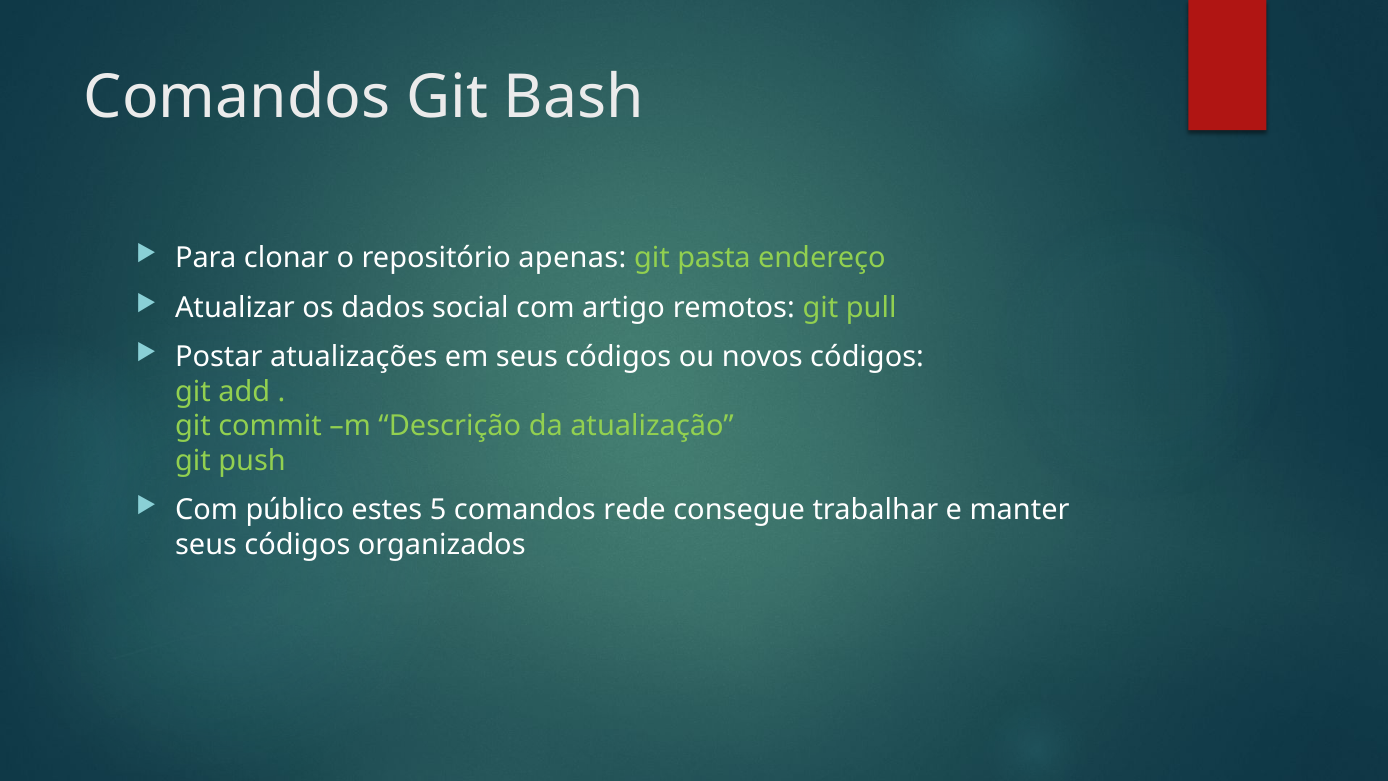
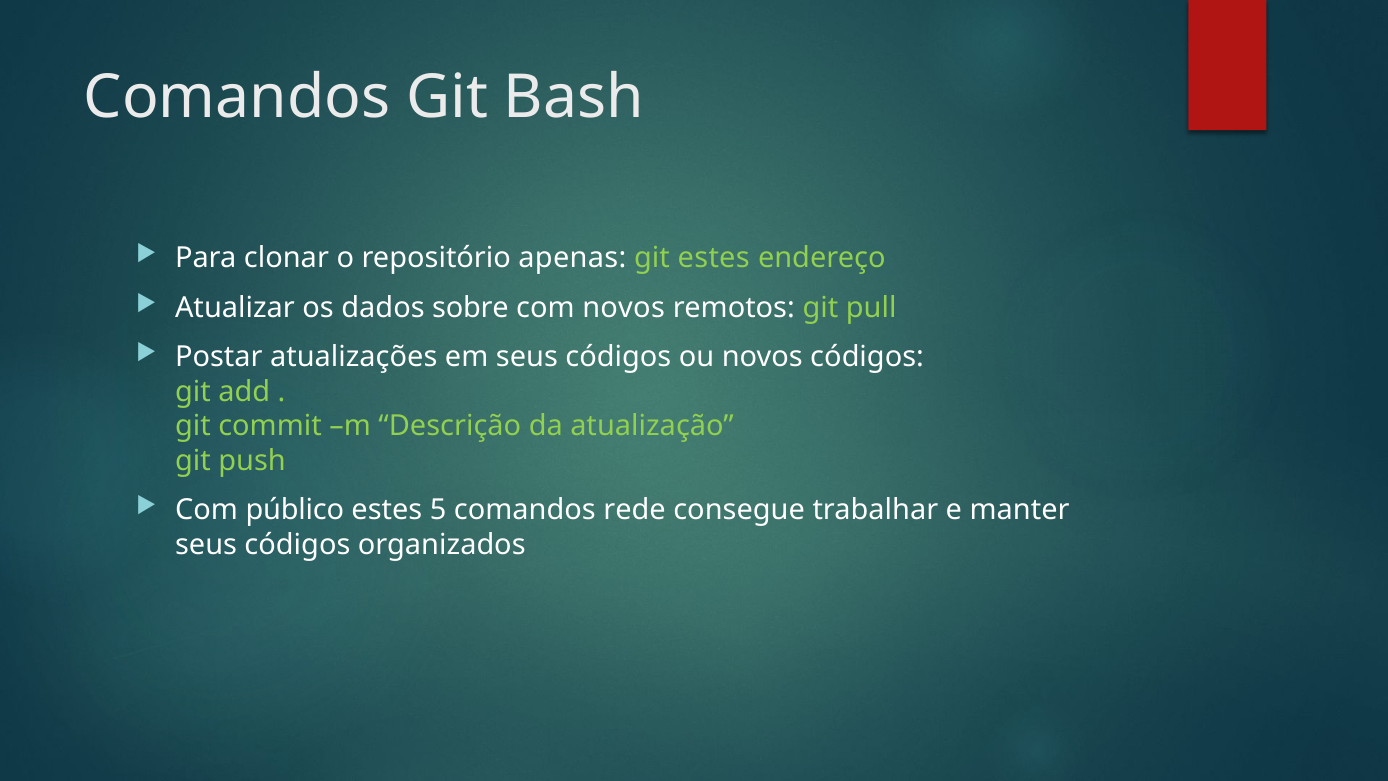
git pasta: pasta -> estes (714, 258)
social: social -> sobre (470, 308)
com artigo: artigo -> novos (624, 308)
